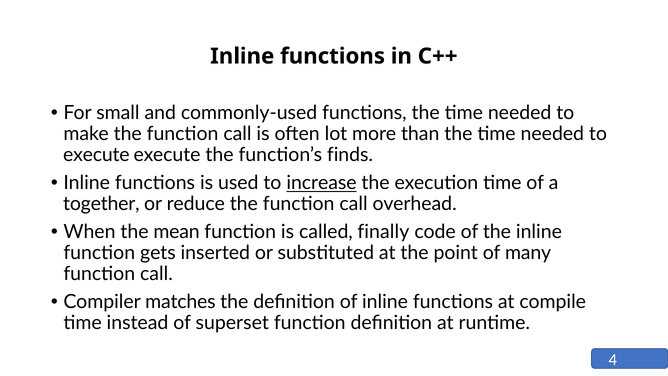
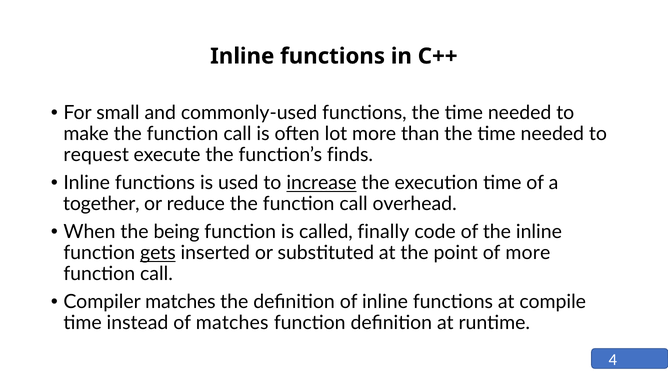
execute: execute -> request (96, 155)
mean: mean -> being (177, 232)
gets underline: none -> present (158, 253)
of many: many -> more (528, 253)
of superset: superset -> matches (232, 323)
